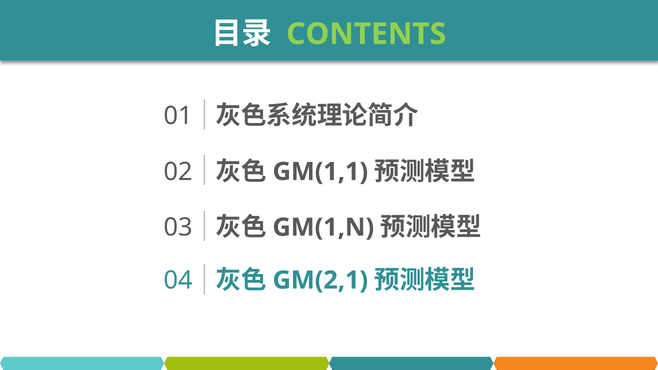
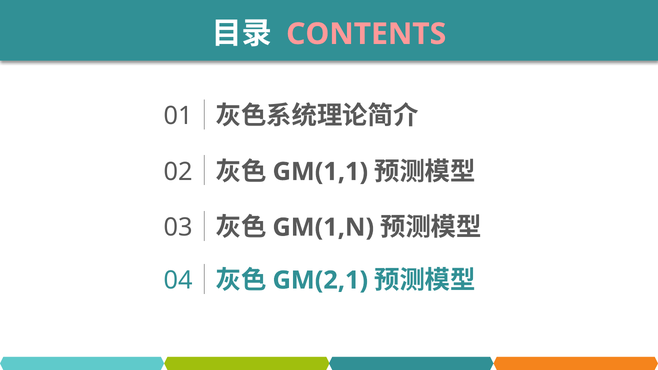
CONTENTS colour: light green -> pink (366, 34)
